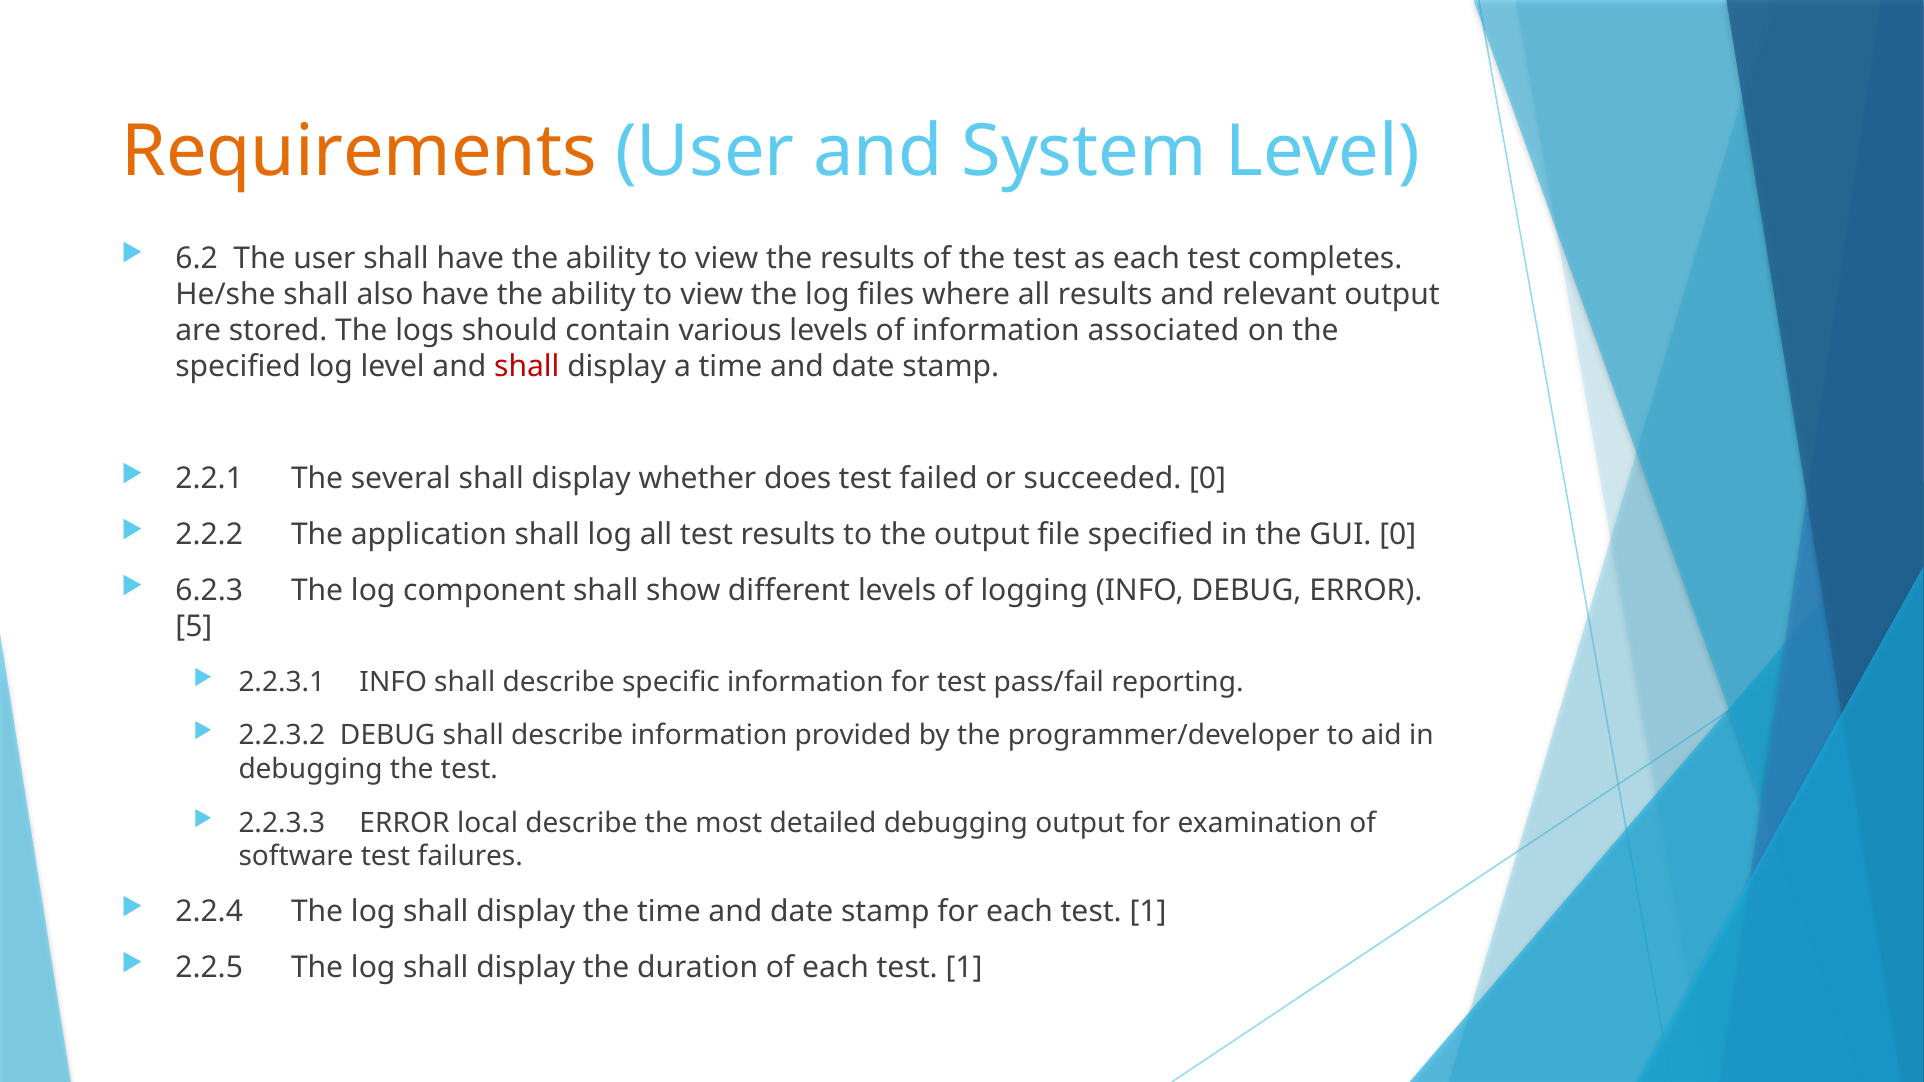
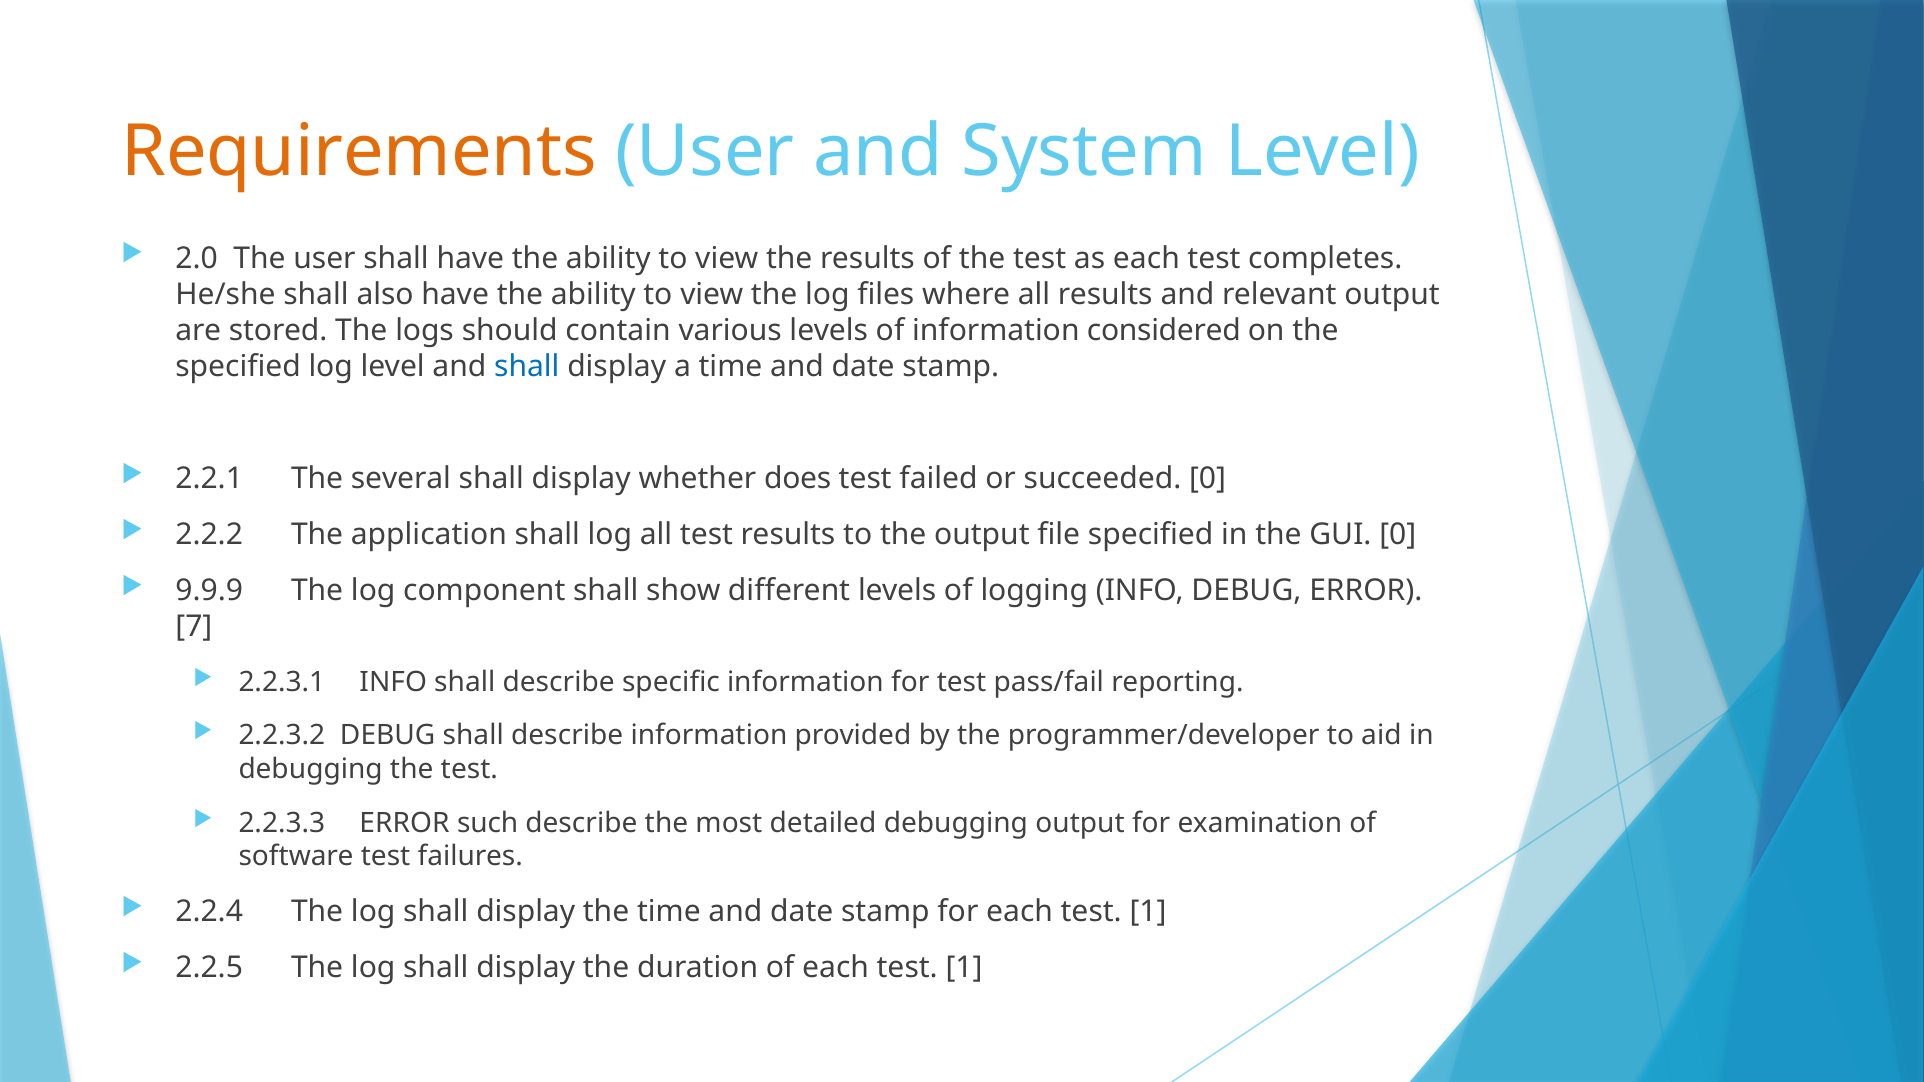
6.2: 6.2 -> 2.0 (197, 258)
associated: associated -> considered (1164, 330)
shall colour: red -> blue (527, 367)
6.2.3: 6.2.3 -> 9.9.9 (209, 591)
5: 5 -> 7 (194, 627)
local: local -> such (488, 823)
